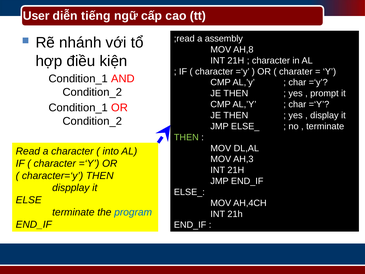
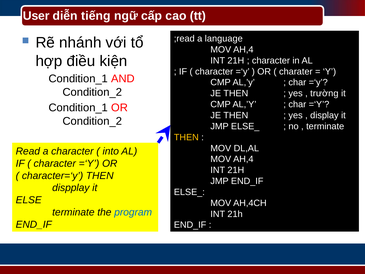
assembly: assembly -> language (224, 39)
AH,8: AH,8 -> AH,4 (243, 50)
prompt: prompt -> trường (324, 93)
THEN colour: light green -> yellow (186, 137)
AH,3: AH,3 -> AH,4 (243, 159)
